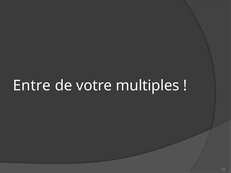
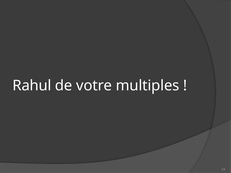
Entre: Entre -> Rahul (32, 86)
